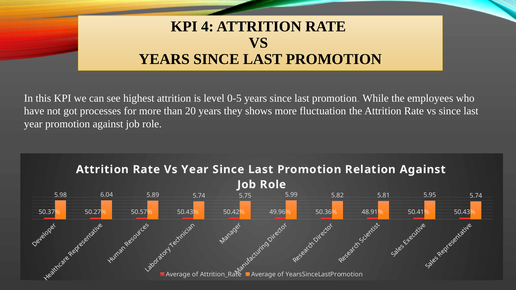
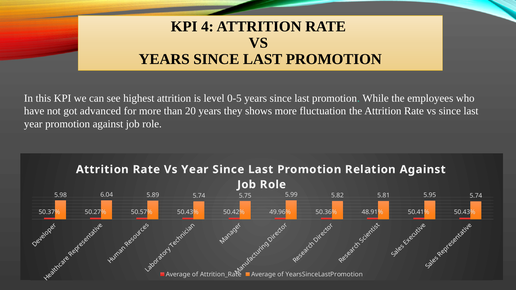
processes: processes -> advanced (100, 111)
